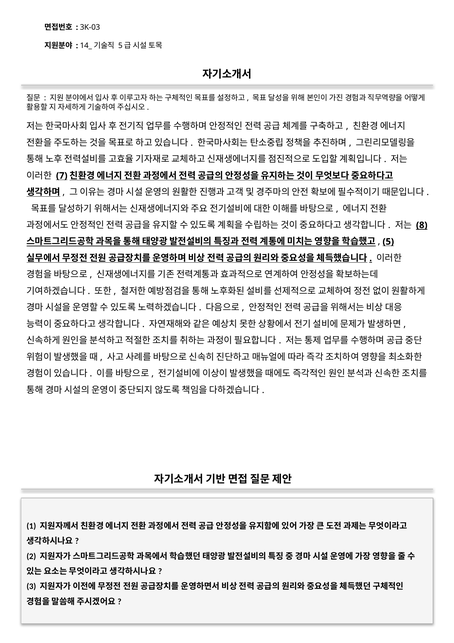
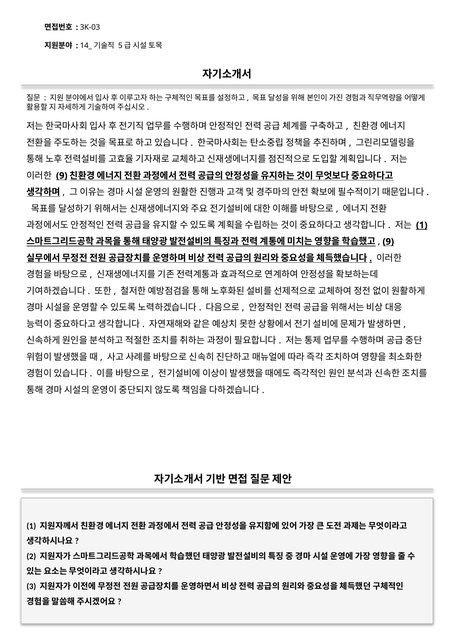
7: 7 -> 9 (62, 175)
8: 8 -> 1 (422, 225)
5: 5 -> 9 (388, 241)
